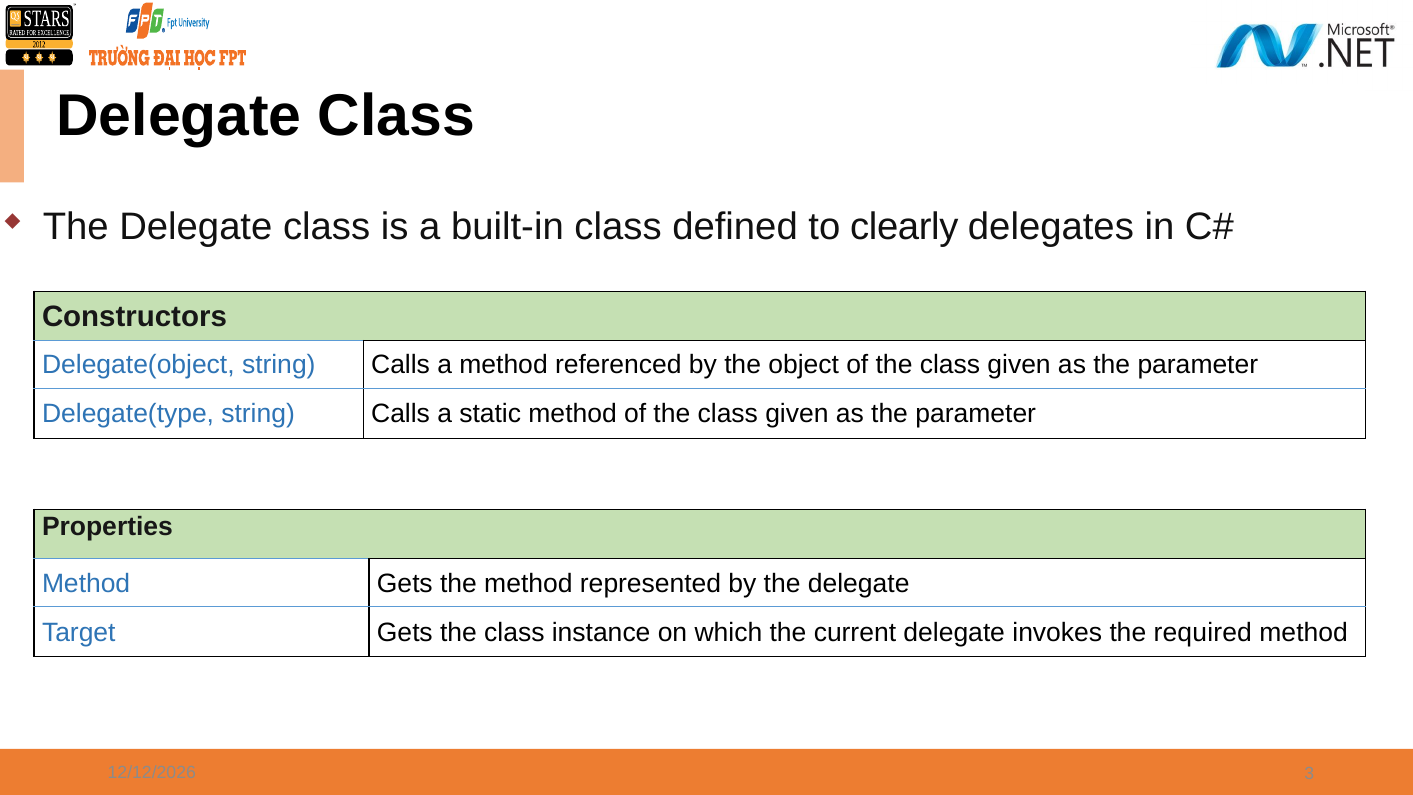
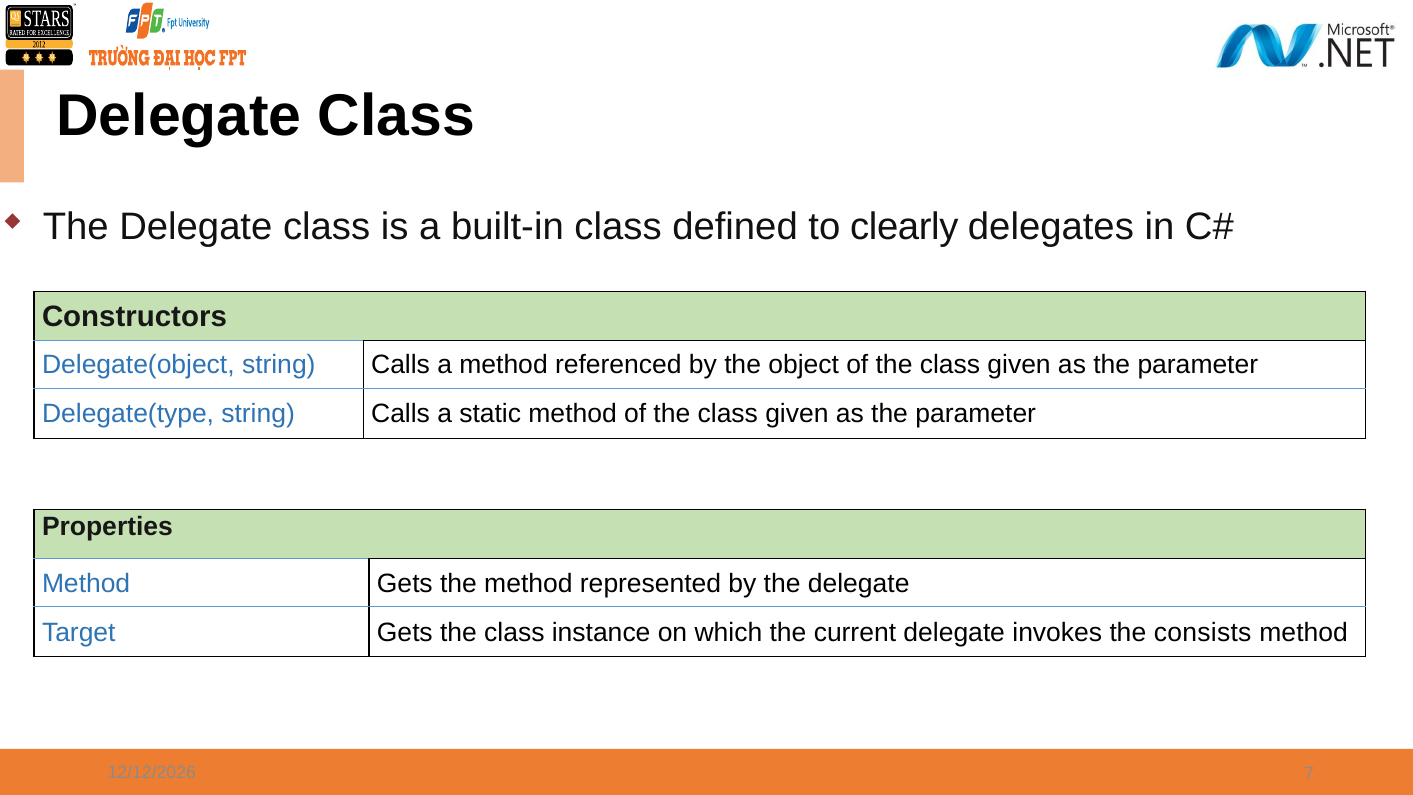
required: required -> consists (1203, 633)
3: 3 -> 7 (1309, 773)
